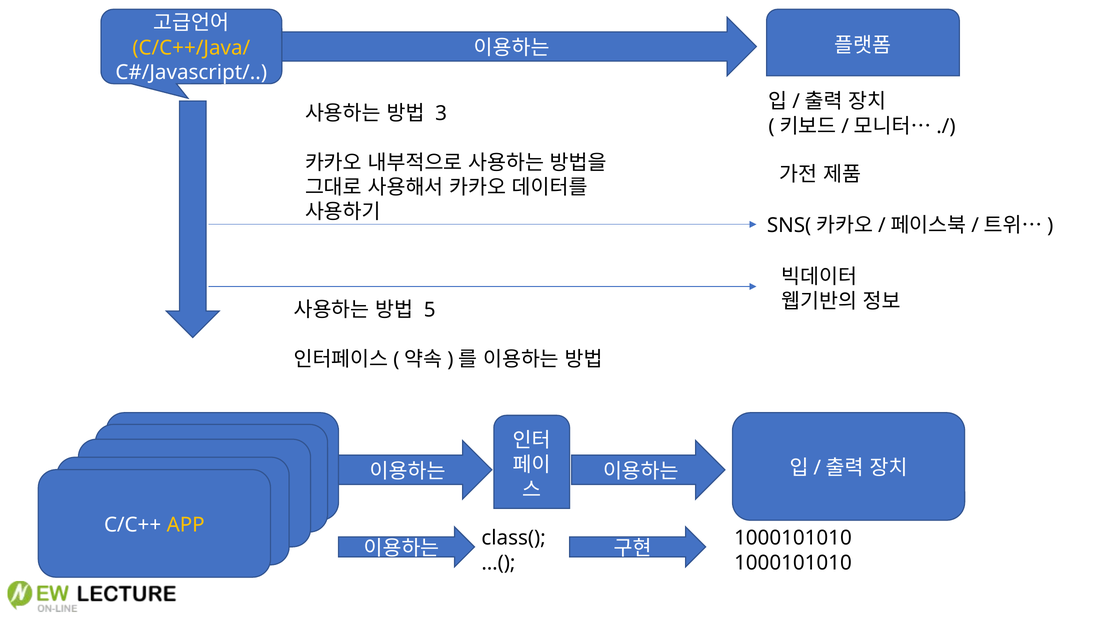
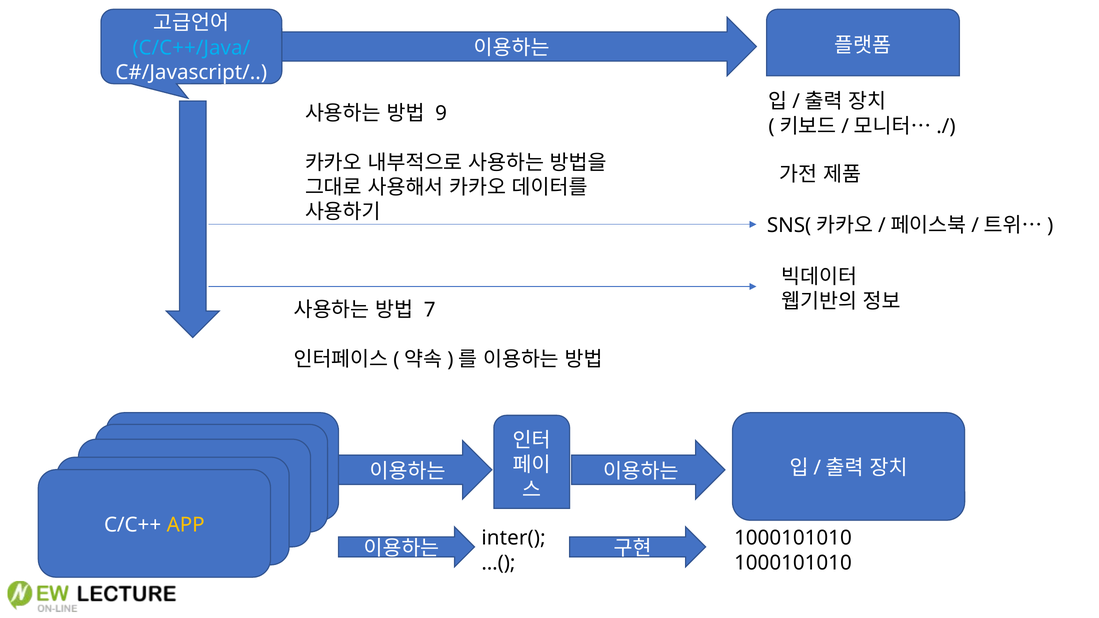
C/C++/Java/ colour: yellow -> light blue (191, 48)
3: 3 -> 9 (441, 113)
5: 5 -> 7 (430, 310)
class(: class( -> inter( (514, 538)
